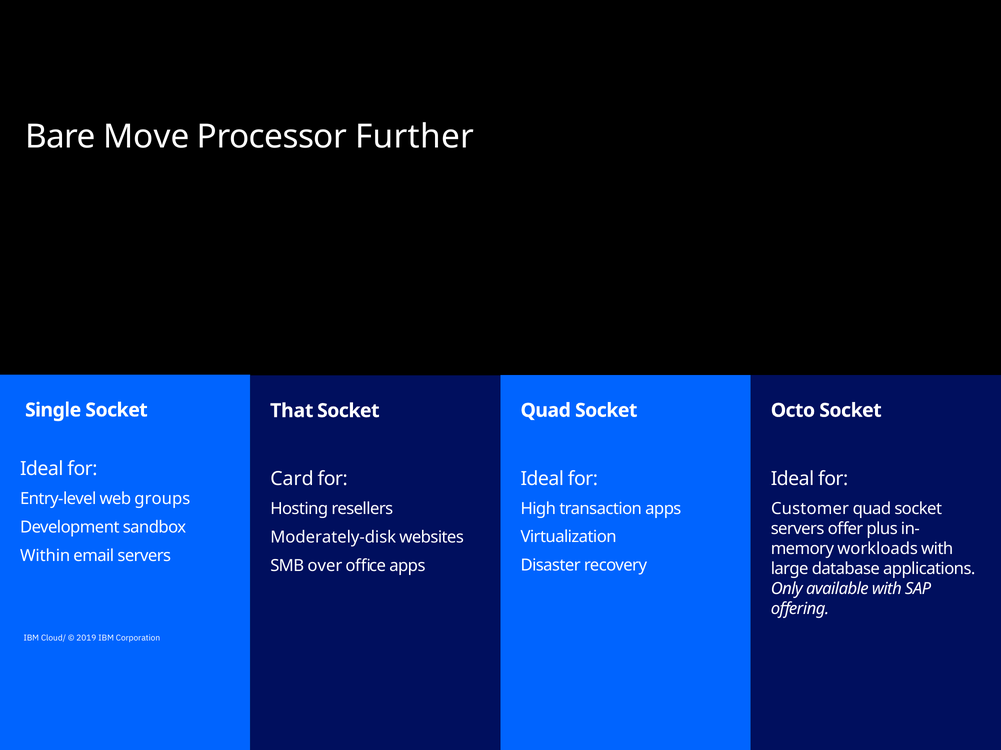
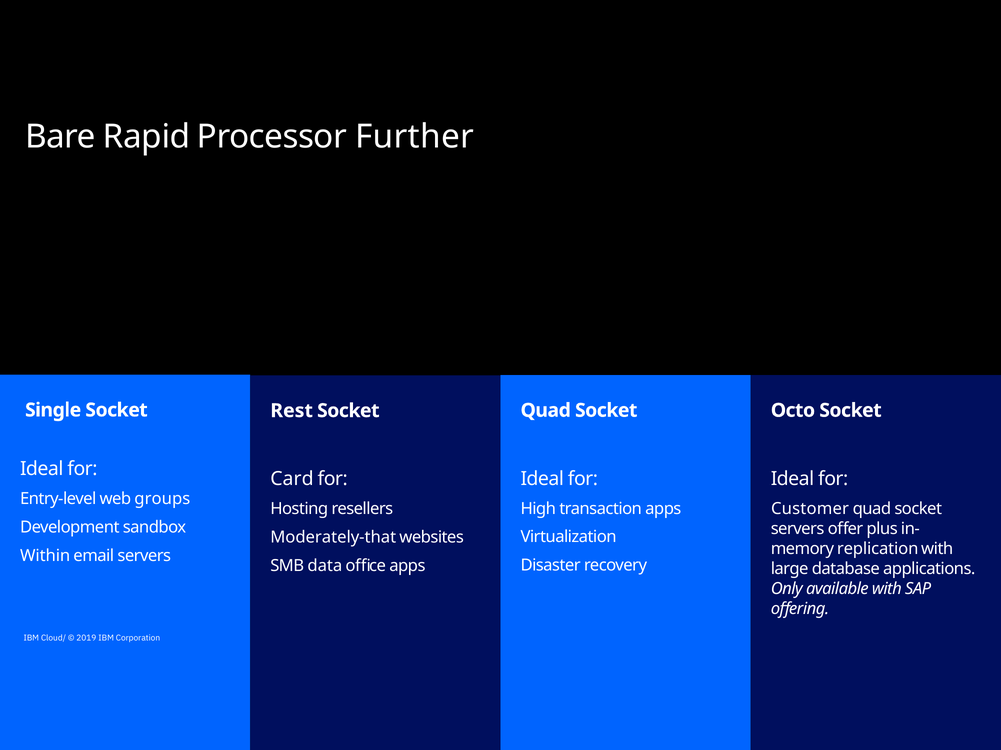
Move: Move -> Rapid (146, 137)
That: That -> Rest (292, 411)
Moderately-disk: Moderately-disk -> Moderately-that (333, 538)
workloads: workloads -> replication (878, 549)
over: over -> data (325, 566)
